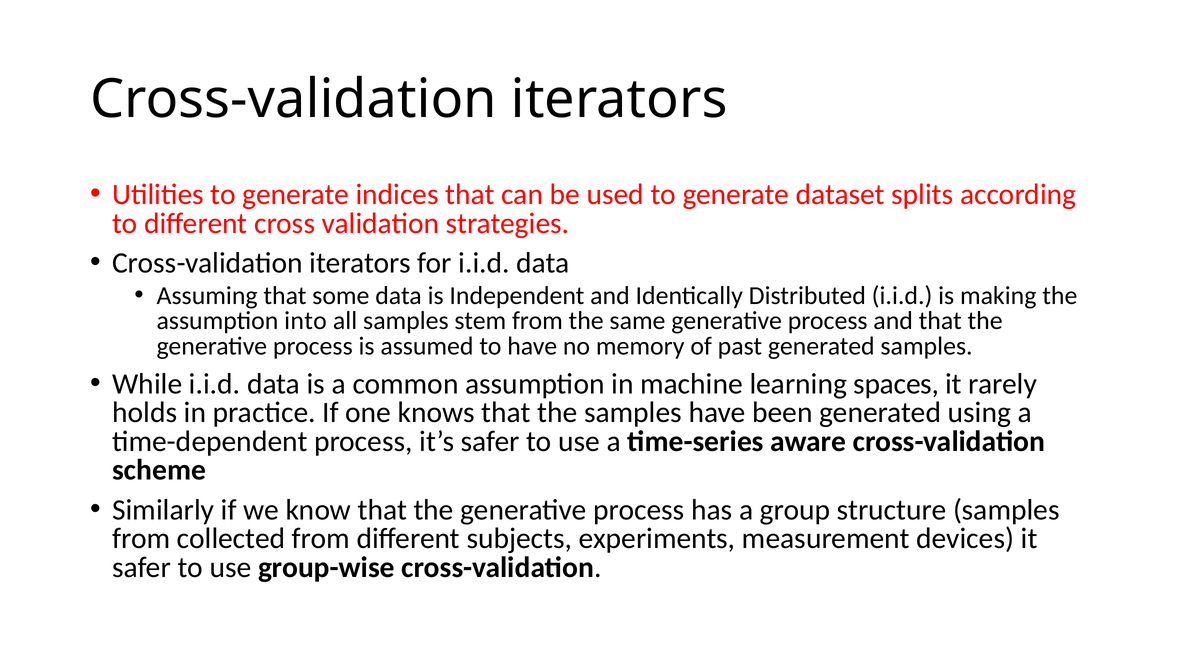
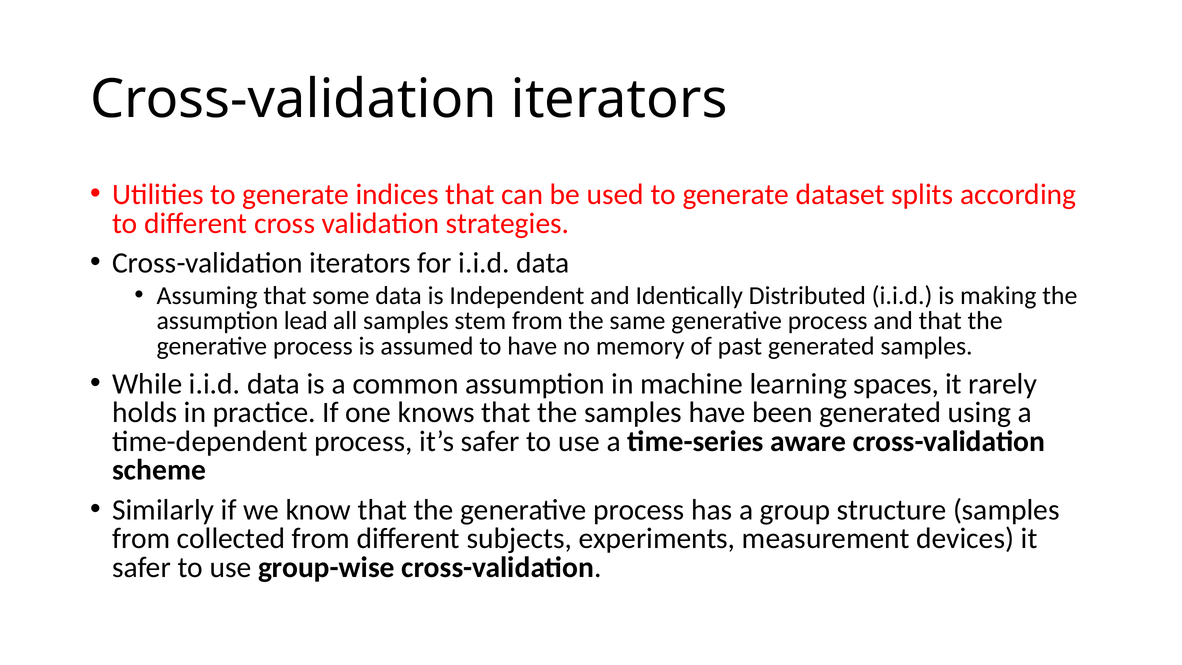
into: into -> lead (306, 321)
